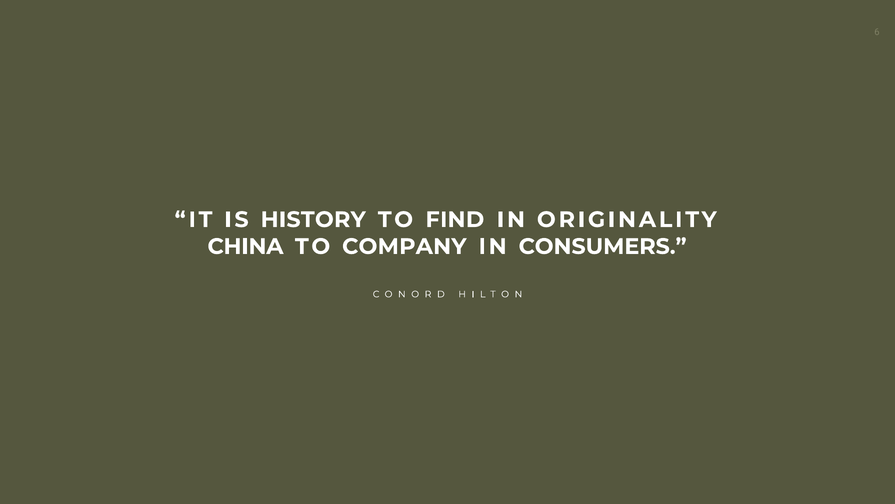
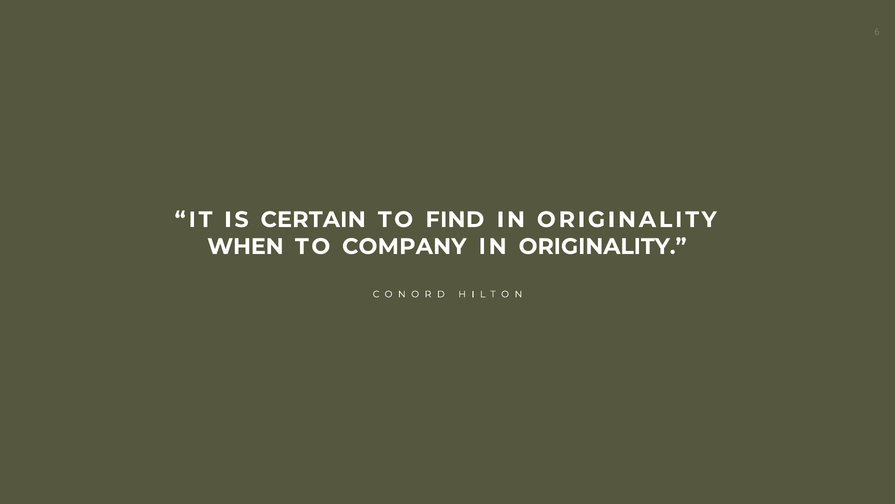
HISTORY: HISTORY -> CERTAIN (313, 219)
CHINA: CHINA -> WHEN (245, 246)
CONSUMERS: CONSUMERS -> ORIGINALITY (603, 246)
